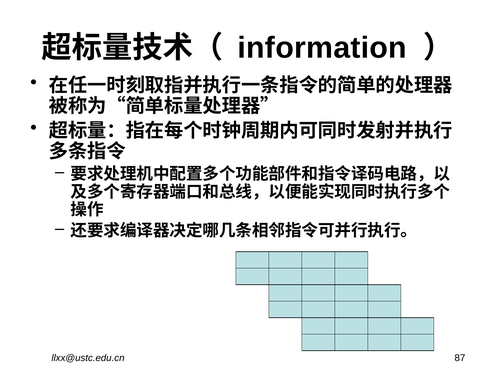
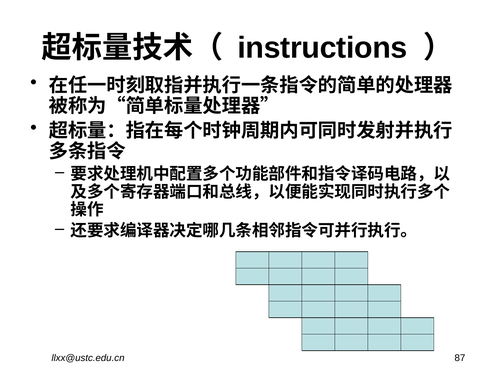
information: information -> instructions (322, 48)
